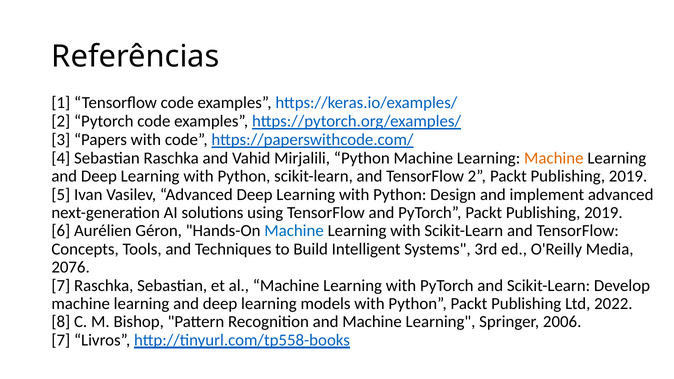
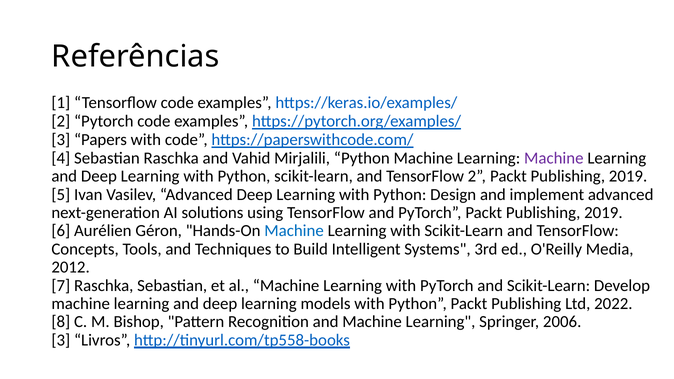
Machine colour: orange -> purple (554, 158)
2076: 2076 -> 2012 (71, 267)
7: 7 -> 3 (61, 340)
